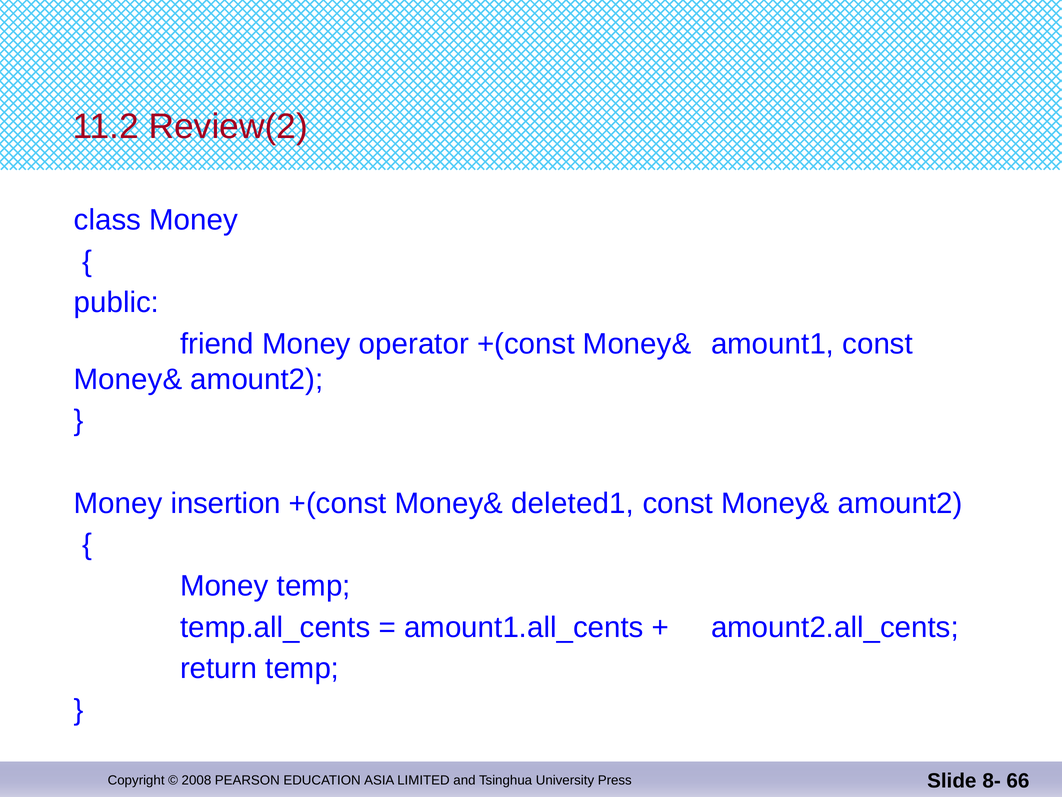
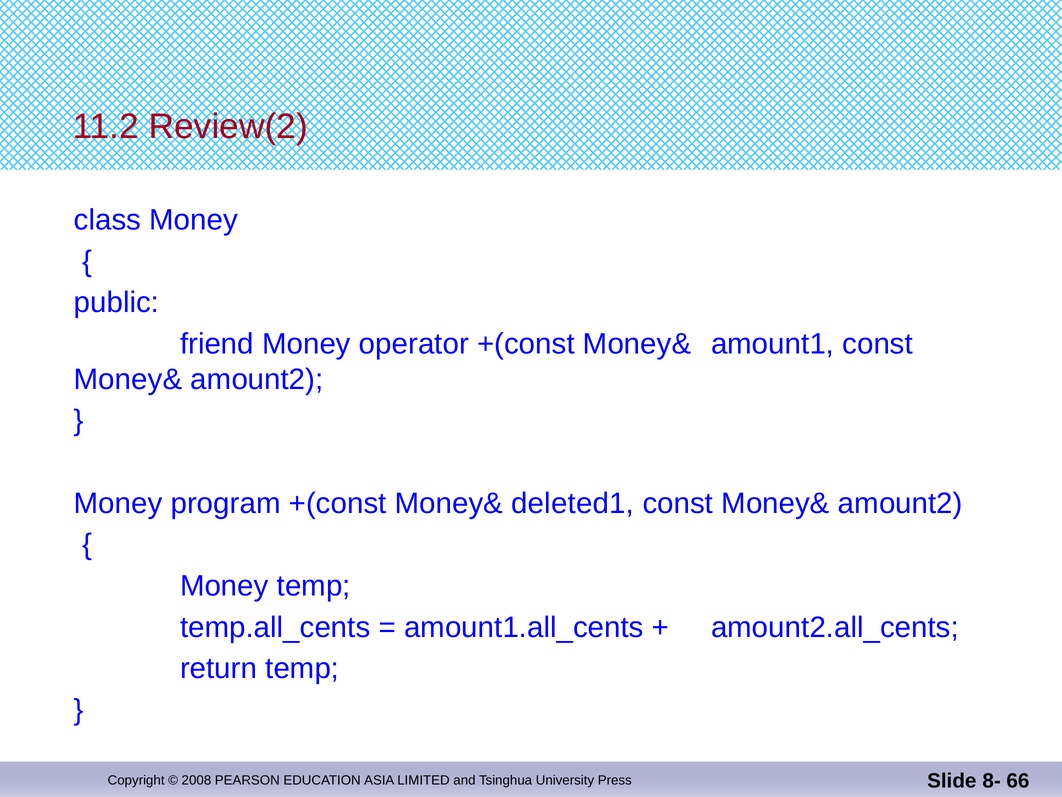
insertion: insertion -> program (226, 503)
